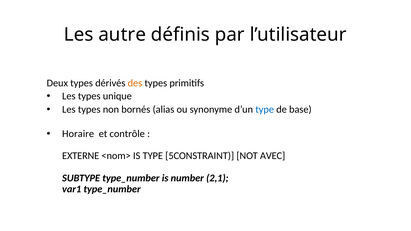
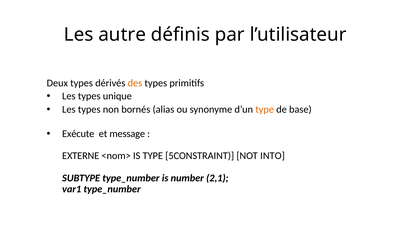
type colour: blue -> orange (265, 109)
Horaire: Horaire -> Exécute (78, 134)
contrôle: contrôle -> message (127, 134)
AVEC: AVEC -> INTO (273, 156)
